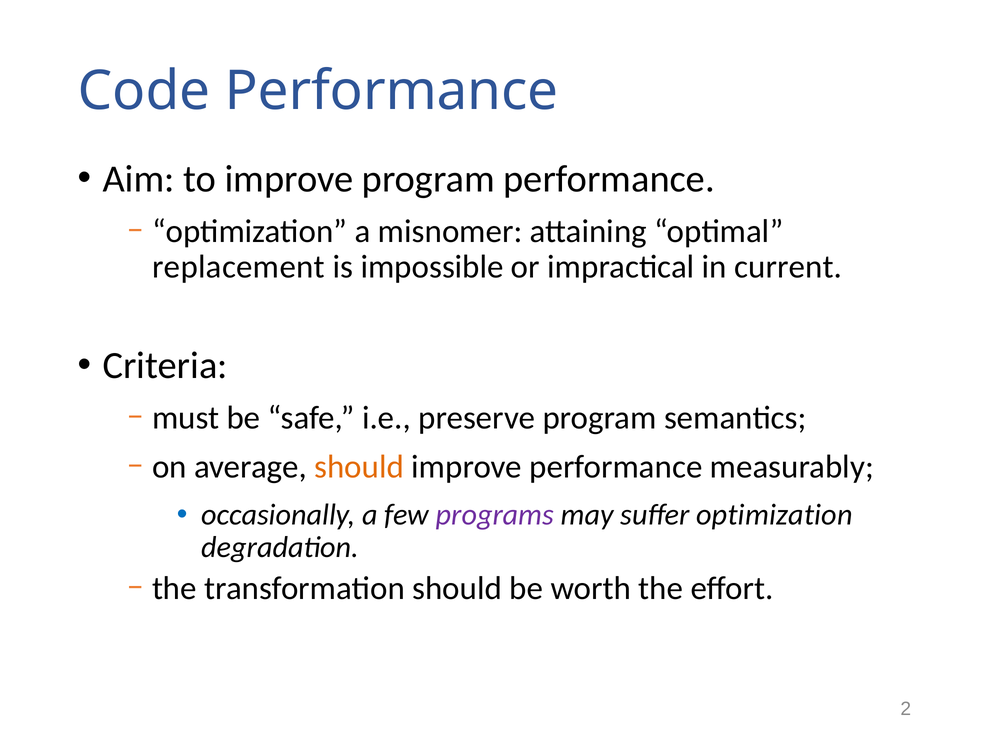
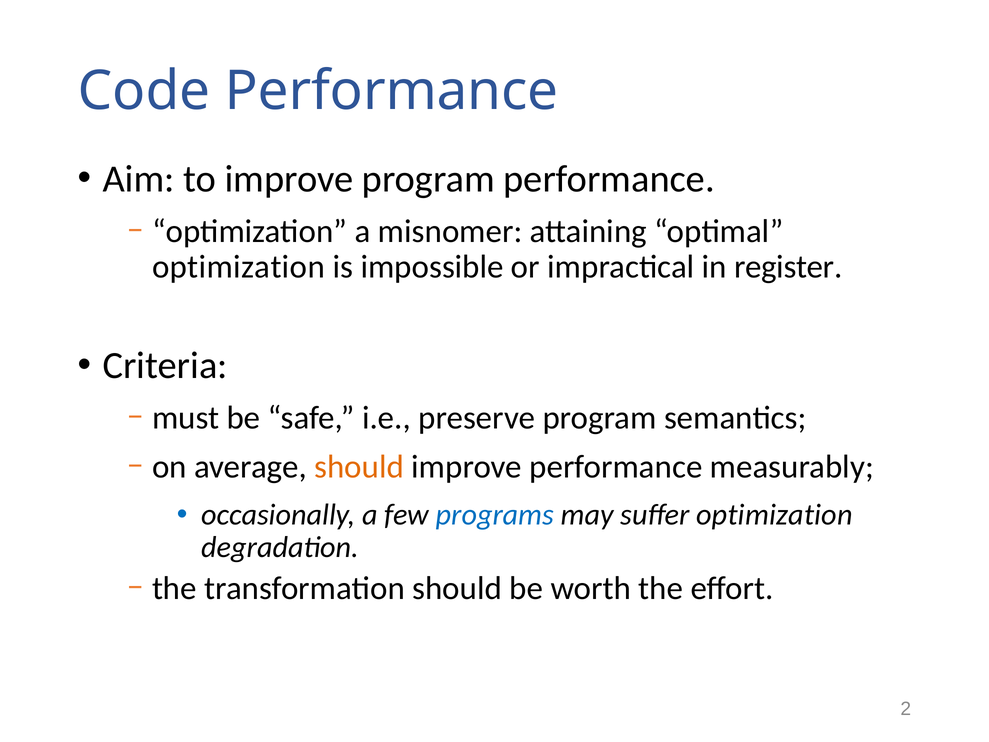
replacement: replacement -> optimization (238, 267)
current: current -> register (788, 267)
programs colour: purple -> blue (495, 515)
